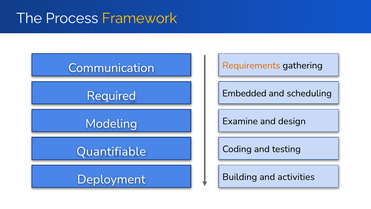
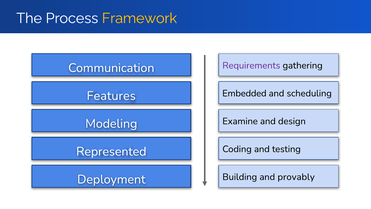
Requirements colour: orange -> purple (251, 65)
Required: Required -> Features (111, 96)
Quantifiable: Quantifiable -> Represented (111, 151)
activities: activities -> provably (296, 177)
